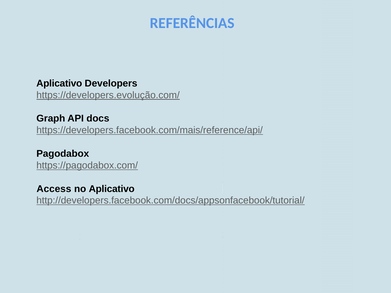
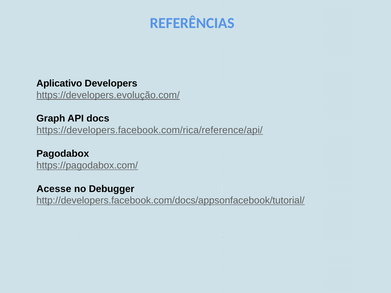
https://developers.facebook.com/mais/reference/api/: https://developers.facebook.com/mais/reference/api/ -> https://developers.facebook.com/rica/reference/api/ (150, 130)
Access: Access -> Acesse (54, 189)
no Aplicativo: Aplicativo -> Debugger (112, 189)
